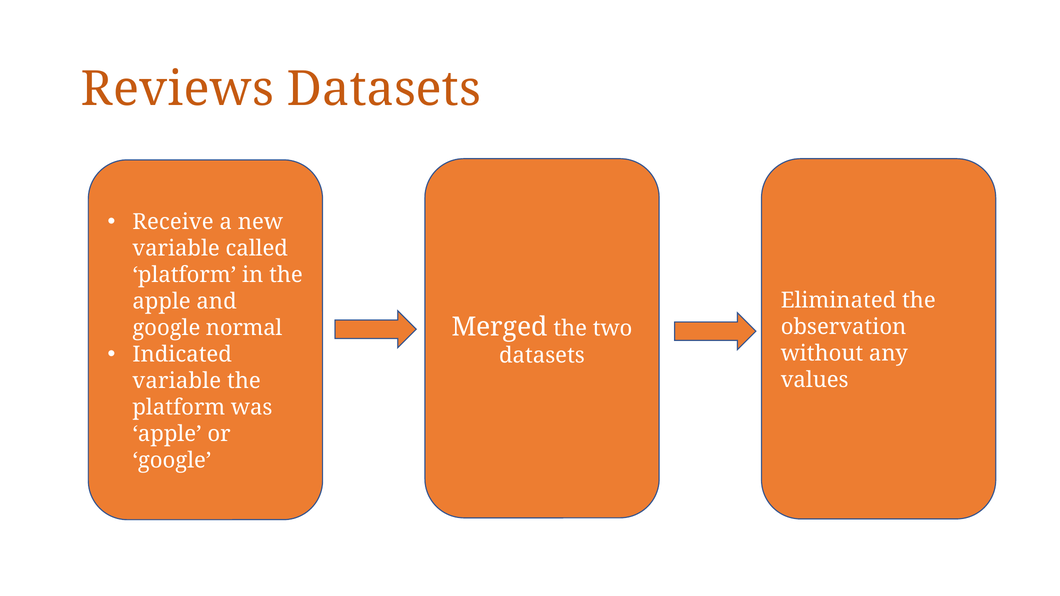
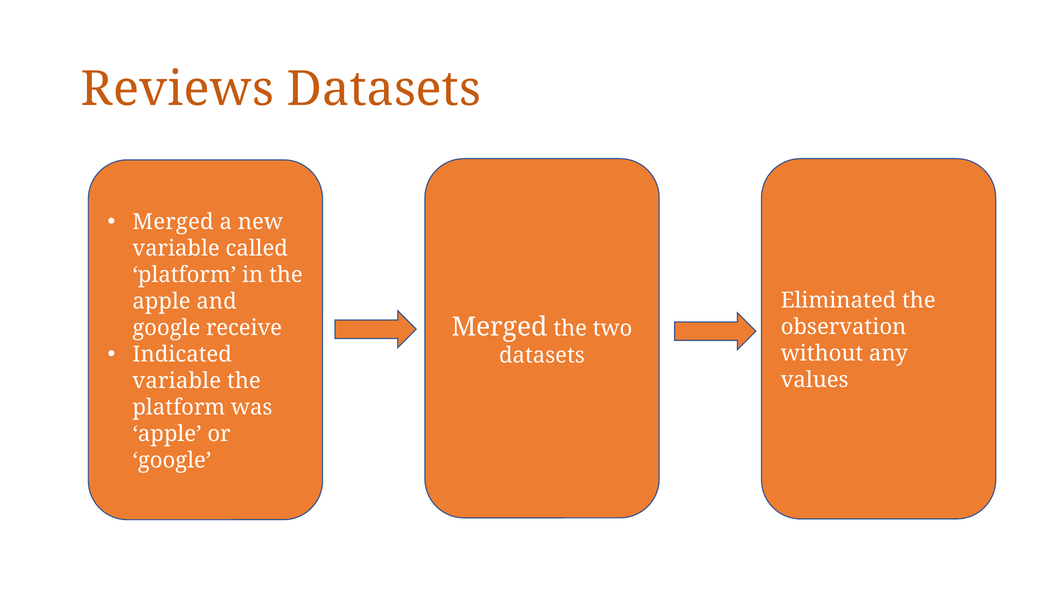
Receive: Receive -> Merged (173, 222)
normal: normal -> receive (244, 328)
